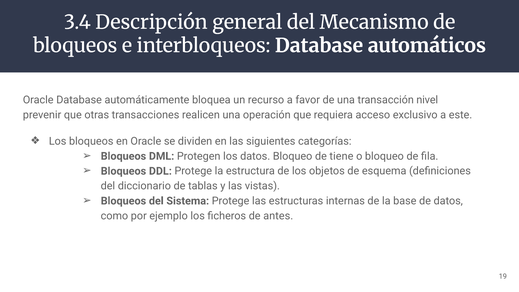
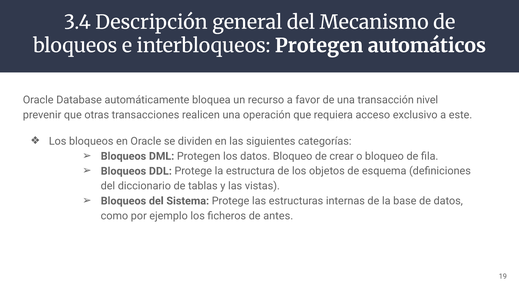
interbloqueos Database: Database -> Protegen (319, 46)
tiene: tiene -> crear (342, 156)
